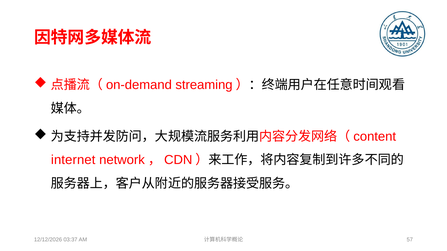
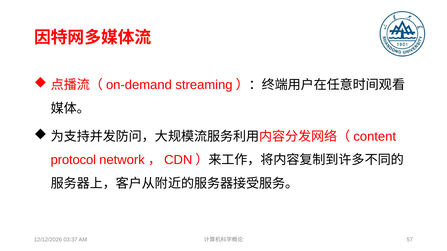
internet: internet -> protocol (73, 160)
